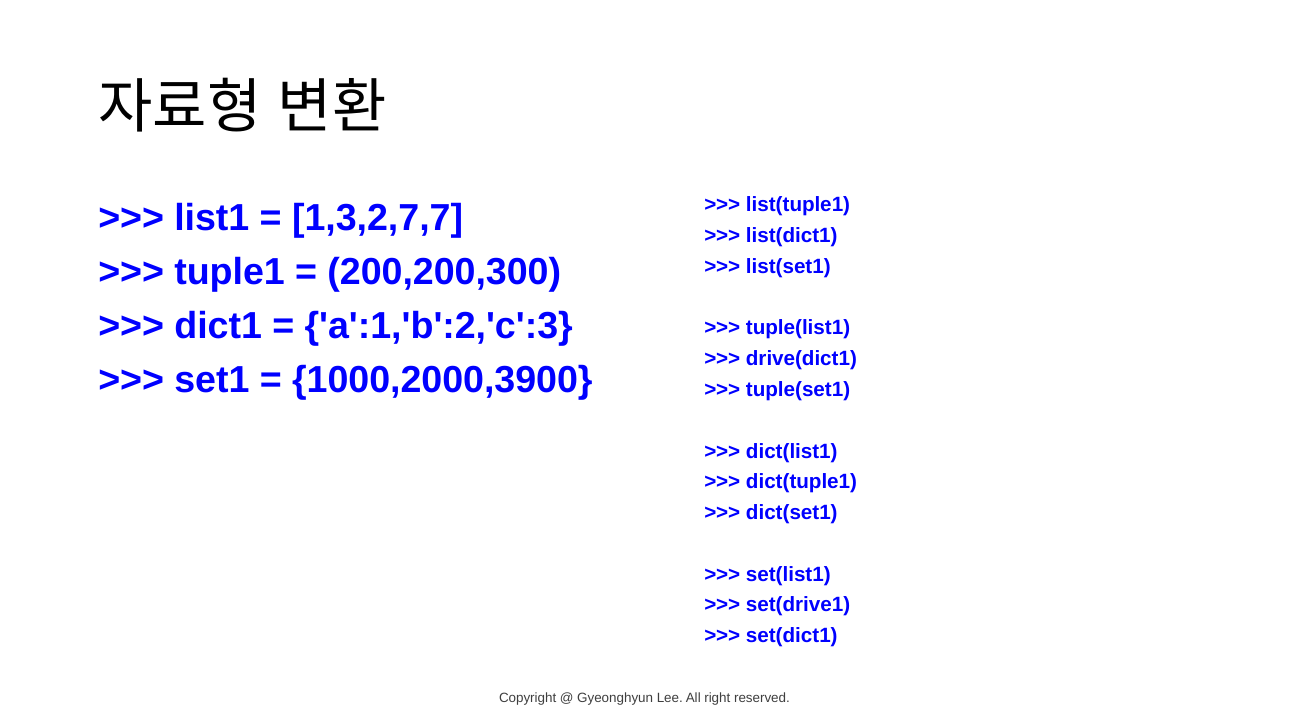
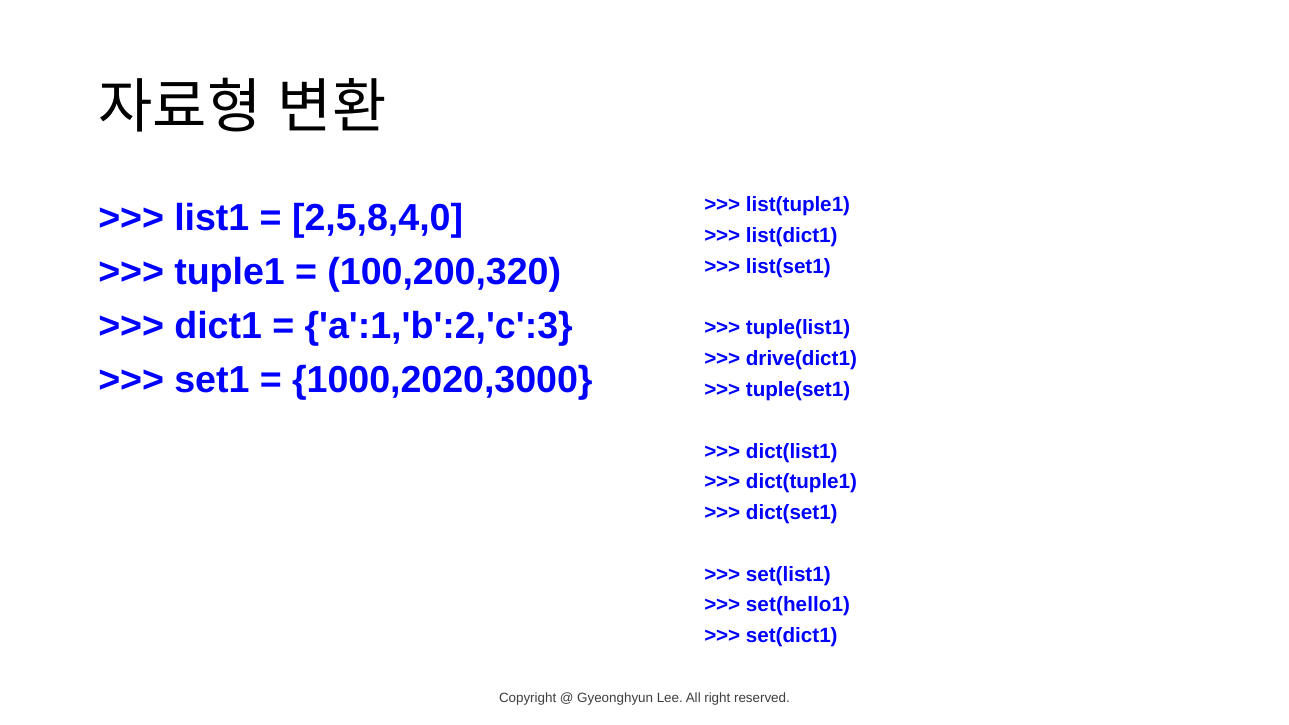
1,3,2,7,7: 1,3,2,7,7 -> 2,5,8,4,0 (378, 218)
200,200,300: 200,200,300 -> 100,200,320 (444, 272)
1000,2000,3900: 1000,2000,3900 -> 1000,2020,3000 (442, 380)
set(drive1: set(drive1 -> set(hello1 (798, 605)
